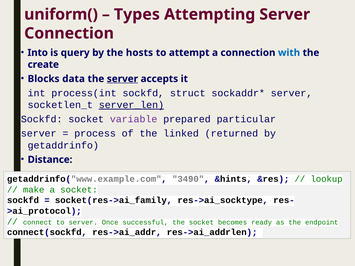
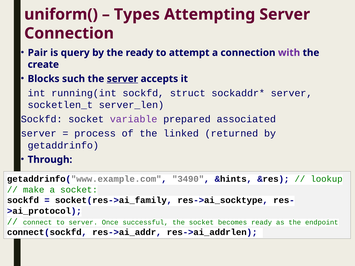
Into: Into -> Pair (38, 53)
the hosts: hosts -> ready (140, 53)
with colour: blue -> purple (289, 53)
data: data -> such (74, 79)
process(int: process(int -> running(int (84, 93)
server_len underline: present -> none (131, 105)
particular: particular -> associated (246, 119)
Distance: Distance -> Through (50, 160)
